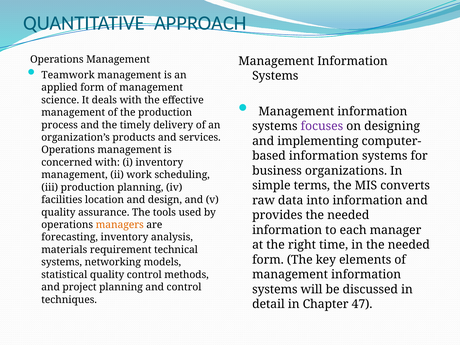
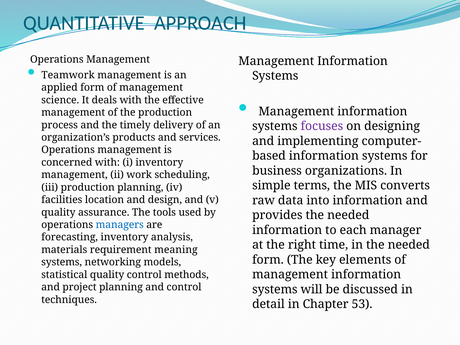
managers colour: orange -> blue (120, 225)
technical: technical -> meaning (176, 250)
47: 47 -> 53 (362, 304)
